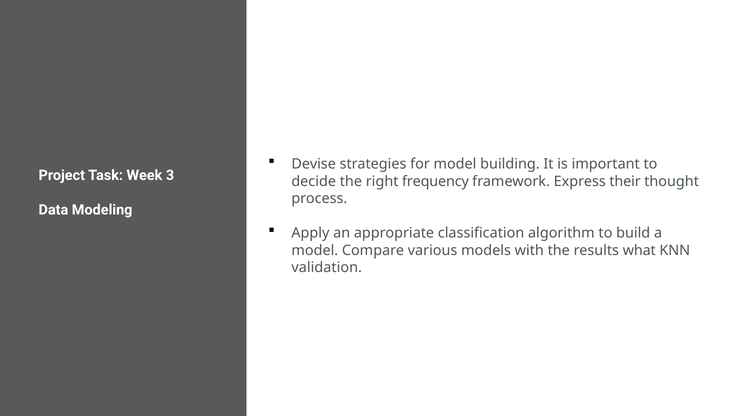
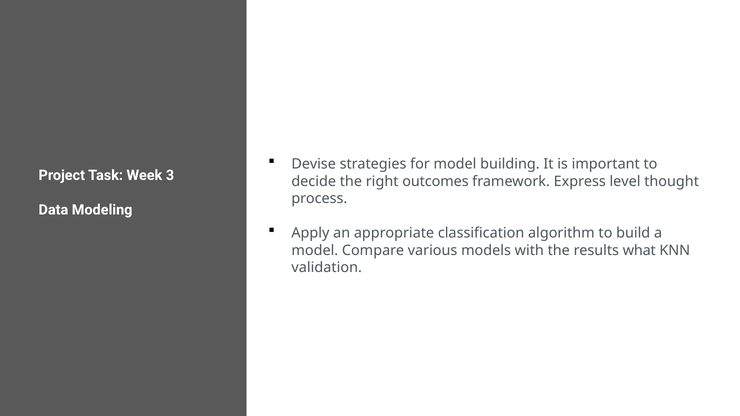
frequency: frequency -> outcomes (435, 181)
their: their -> level (625, 181)
